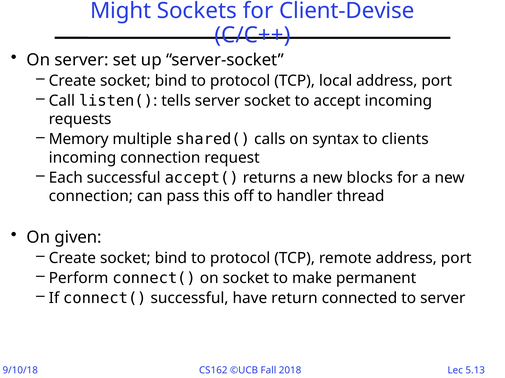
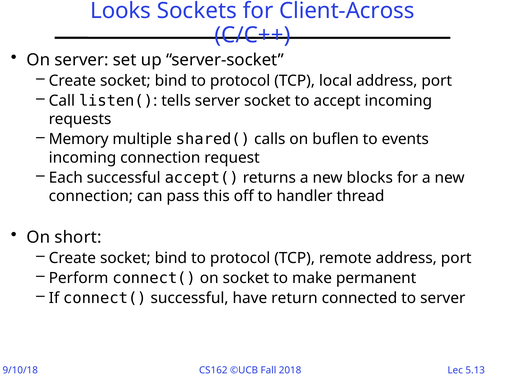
Might: Might -> Looks (121, 11)
Client-Devise: Client-Devise -> Client-Across (347, 11)
syntax: syntax -> buflen (336, 139)
clients: clients -> events (405, 139)
given: given -> short (78, 238)
